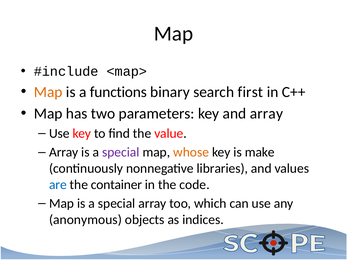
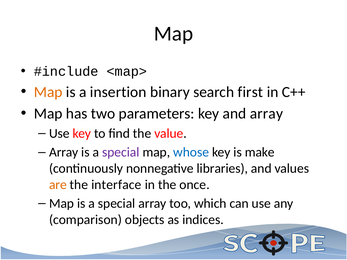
functions: functions -> insertion (118, 92)
whose colour: orange -> blue (191, 152)
are colour: blue -> orange (58, 185)
container: container -> interface (116, 185)
code: code -> once (194, 185)
anonymous: anonymous -> comparison (85, 220)
